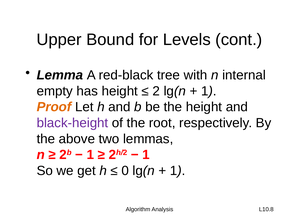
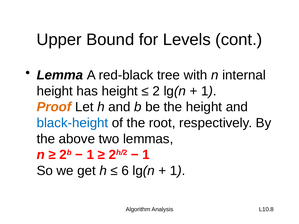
empty: empty -> height (55, 91)
black-height colour: purple -> blue (72, 123)
0: 0 -> 6 (125, 171)
